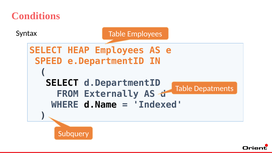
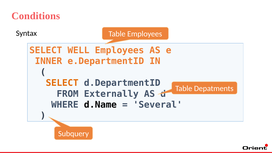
HEAP: HEAP -> WELL (79, 50)
SPEED: SPEED -> INNER (48, 61)
SELECT colour: black -> orange (62, 83)
Indexed: Indexed -> Several (158, 105)
